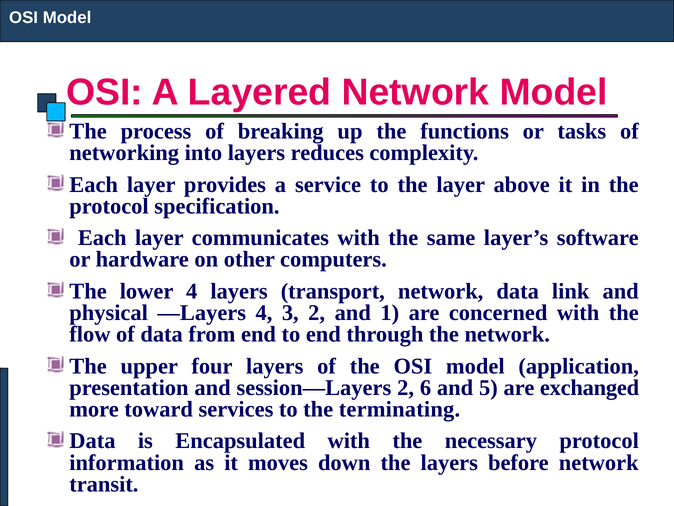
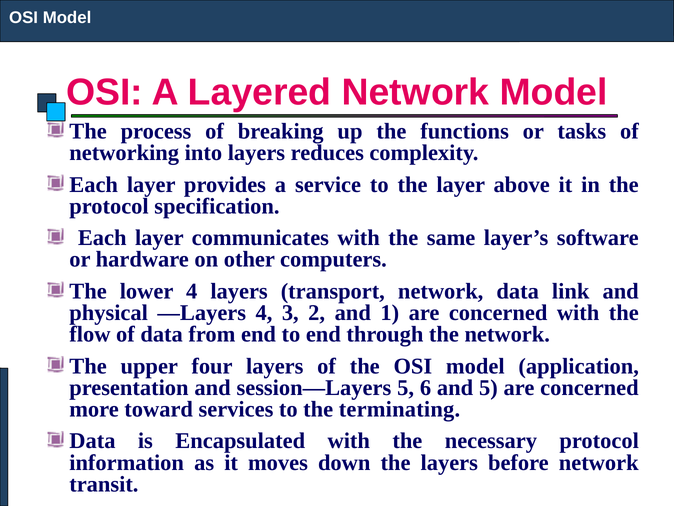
session—Layers 2: 2 -> 5 (406, 387)
5 are exchanged: exchanged -> concerned (589, 387)
